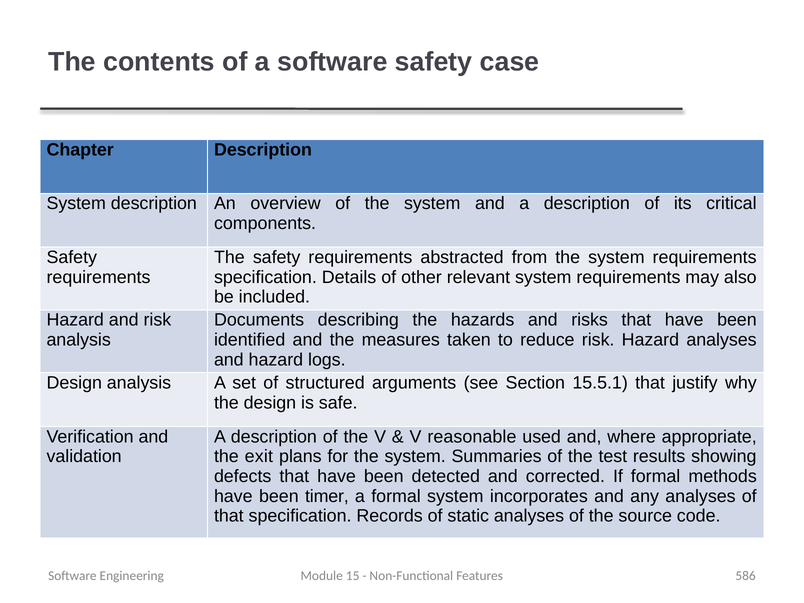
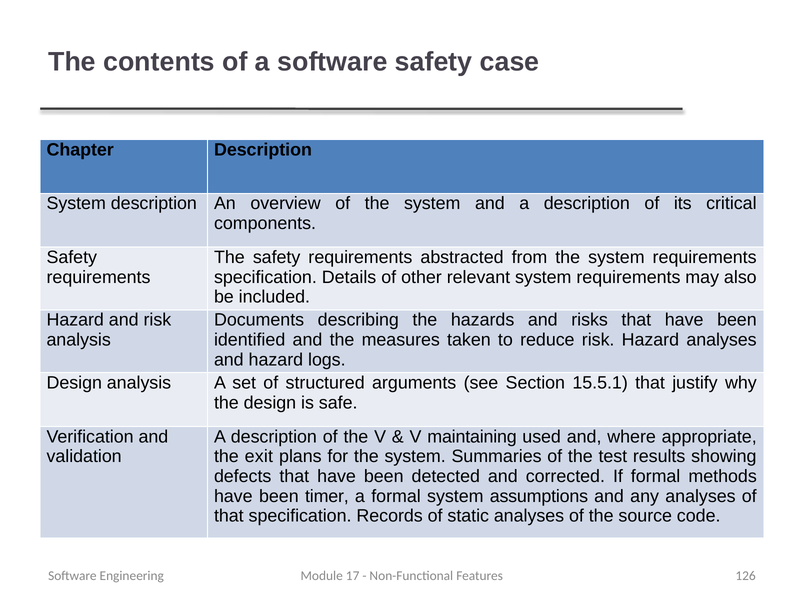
reasonable: reasonable -> maintaining (472, 437)
incorporates: incorporates -> assumptions (539, 496)
15: 15 -> 17 (353, 576)
586: 586 -> 126 (746, 576)
